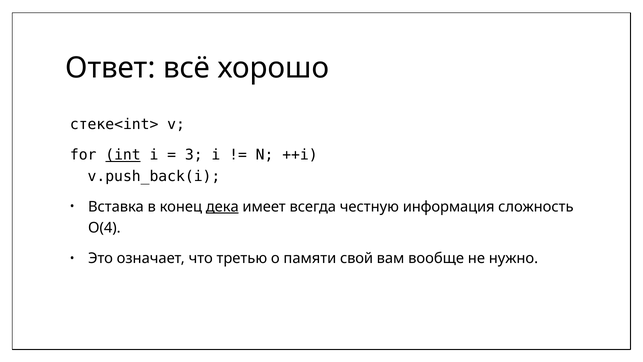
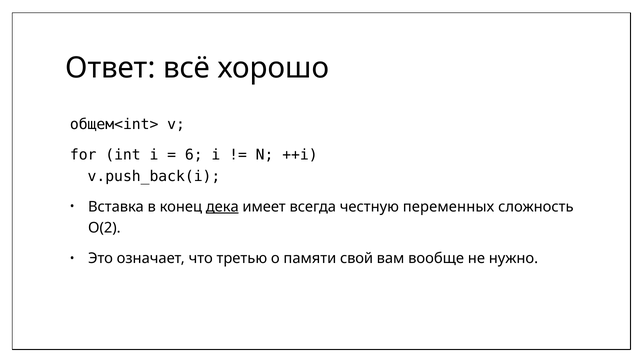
стеке<int>: стеке<int> -> общем<int> (114, 124)
int underline: present -> none (123, 155)
3: 3 -> 6 (194, 155)
информация: информация -> переменных (449, 207)
O(4: O(4 -> O(2 (104, 228)
